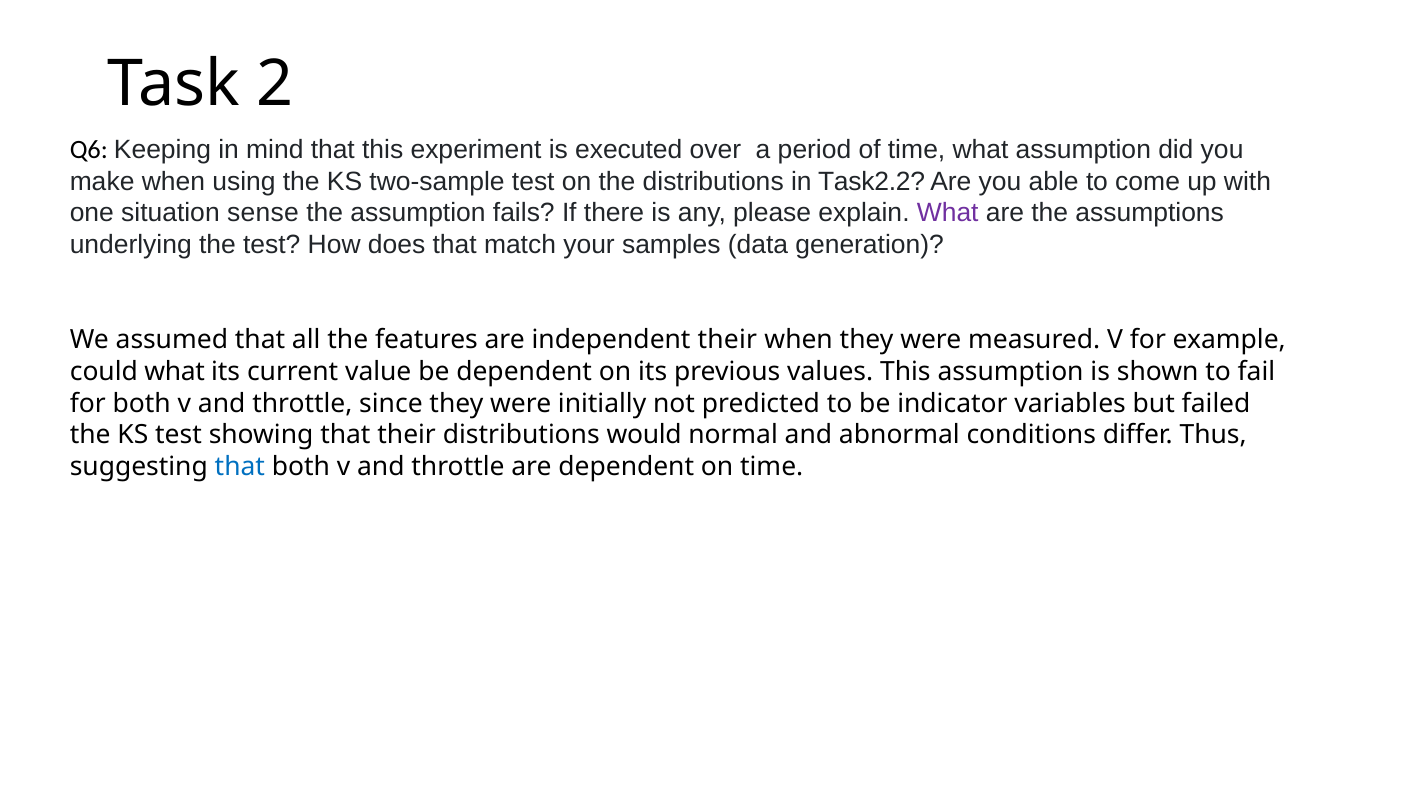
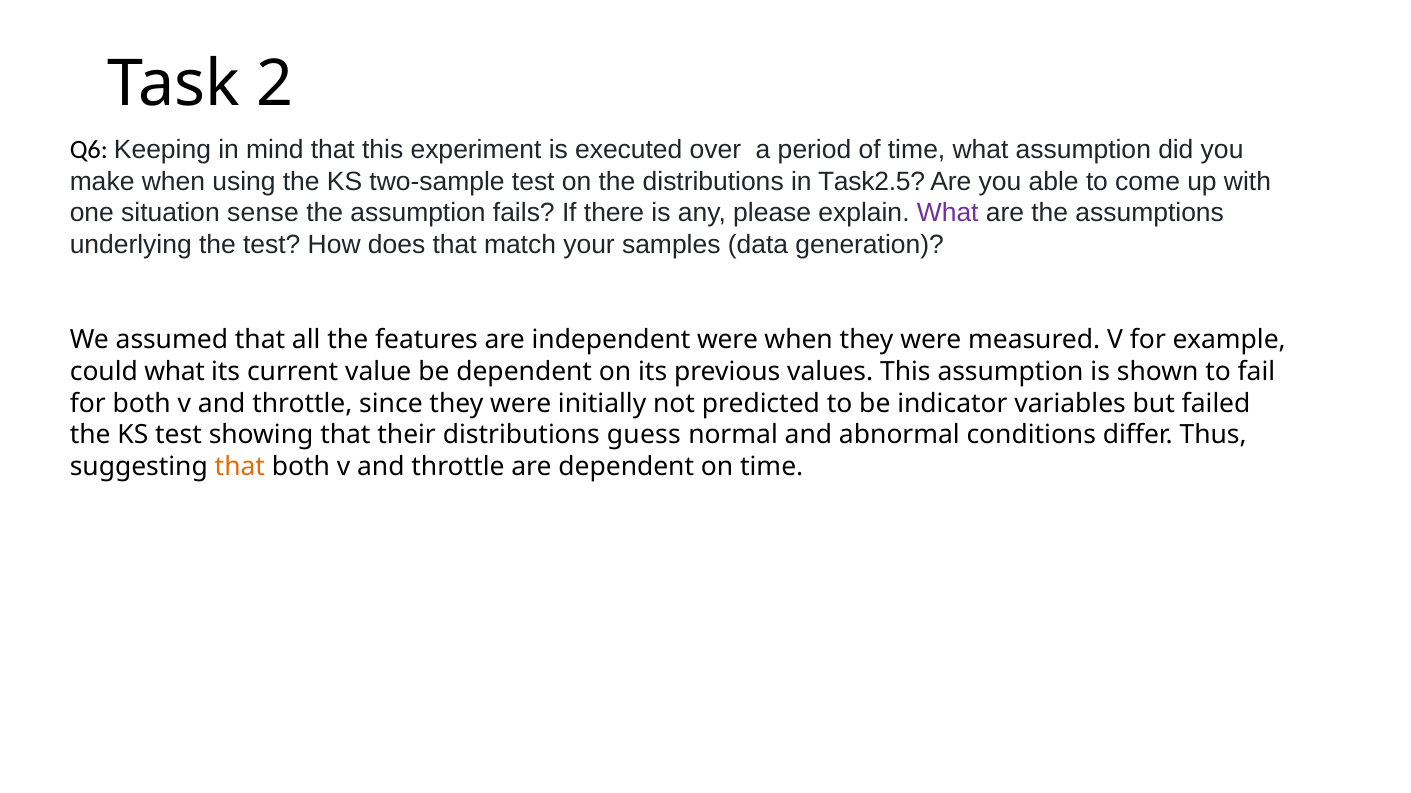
Task2.2: Task2.2 -> Task2.5 (872, 181)
independent their: their -> were (728, 340)
would: would -> guess (644, 435)
that colour: blue -> orange (240, 467)
